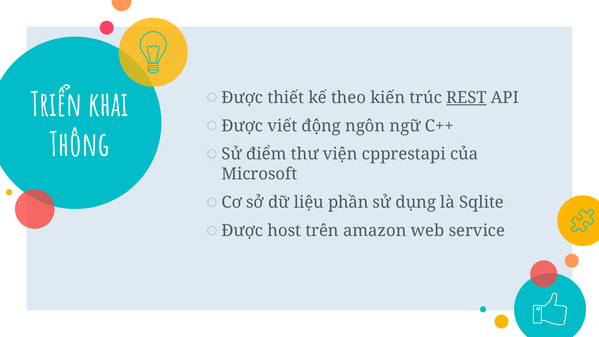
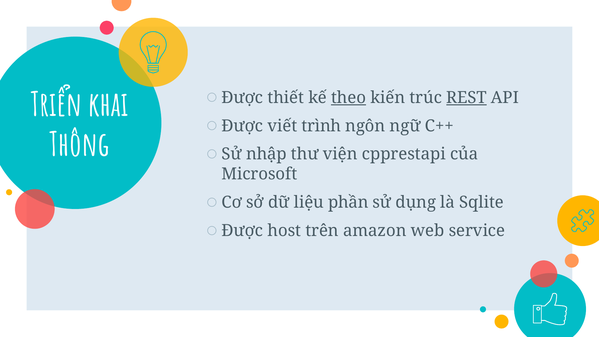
theo underline: none -> present (349, 98)
động: động -> trình (321, 126)
điểm: điểm -> nhập (266, 154)
